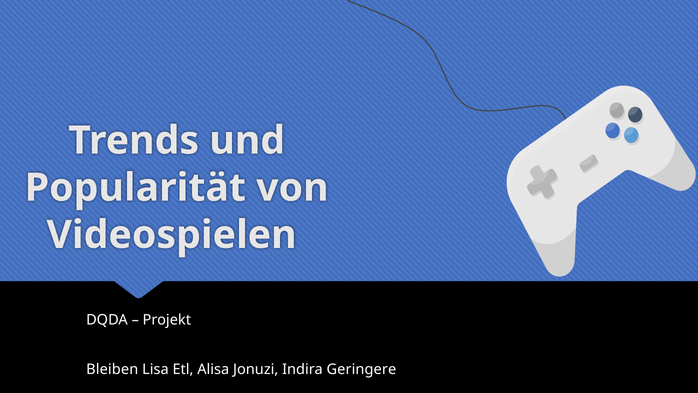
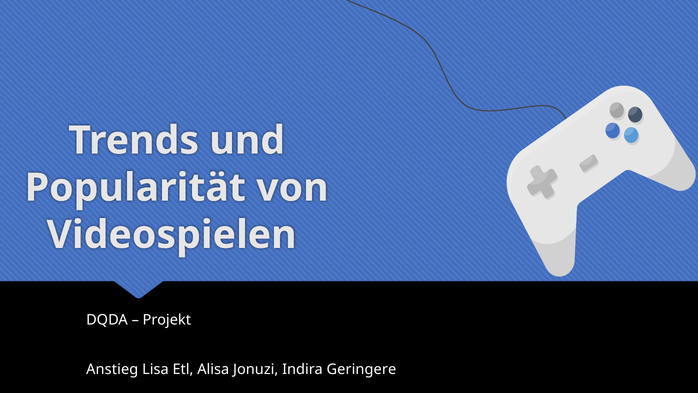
Bleiben: Bleiben -> Anstieg (112, 369)
